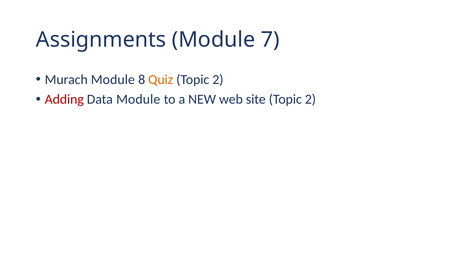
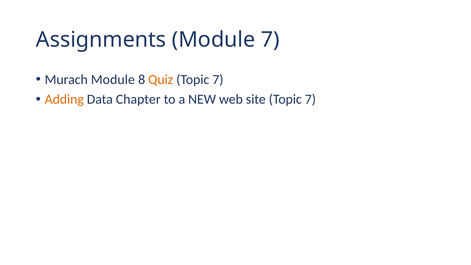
2: 2 -> 7 (218, 80)
Adding colour: red -> orange (64, 99)
Data Module: Module -> Chapter (138, 99)
site Topic 2: 2 -> 7 (310, 99)
